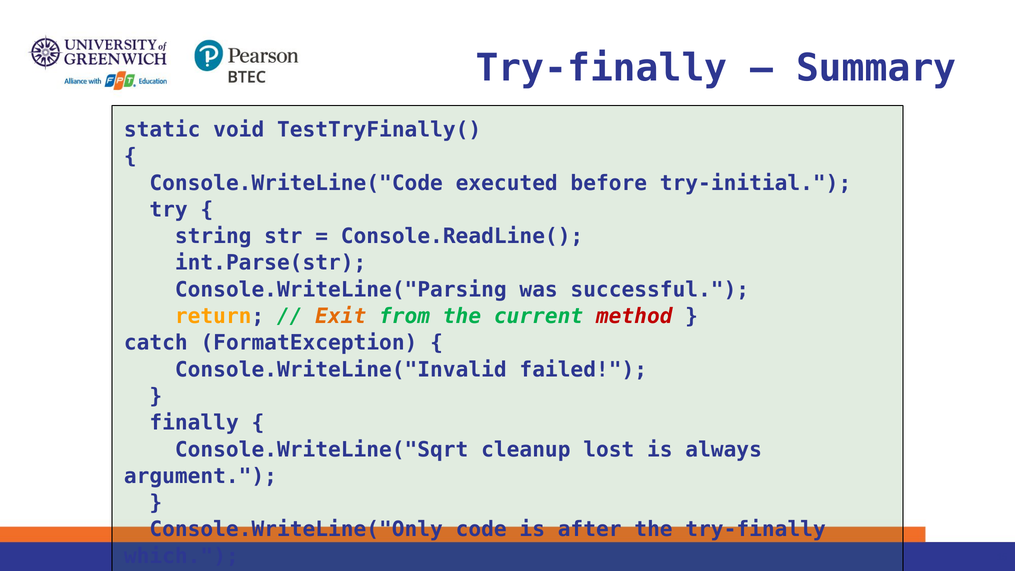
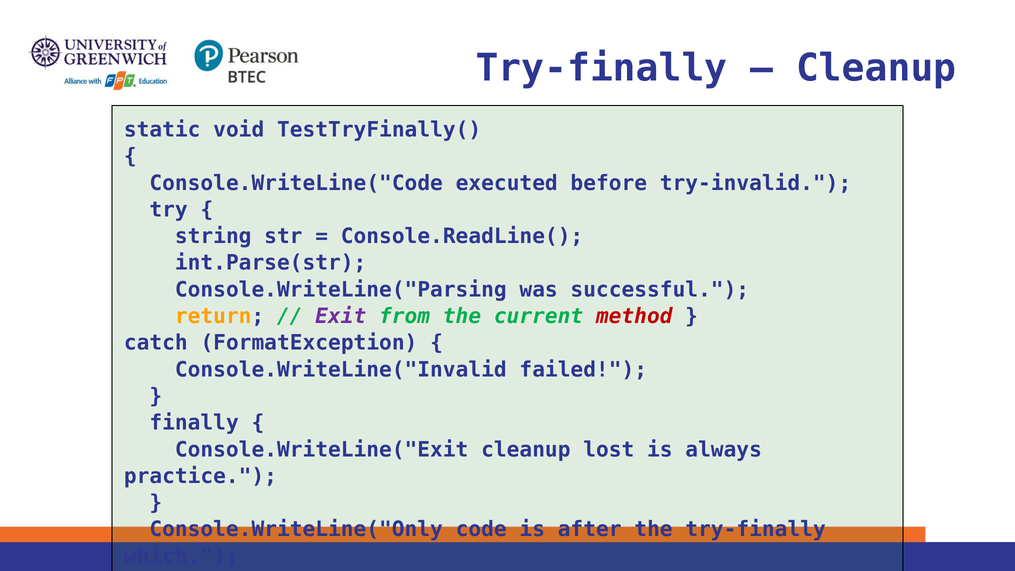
Summary: Summary -> Cleanup (876, 68)
try-initial: try-initial -> try-invalid (756, 183)
Exit colour: orange -> purple (341, 316)
Console.WriteLine("Sqrt: Console.WriteLine("Sqrt -> Console.WriteLine("Exit (322, 449)
argument: argument -> practice (200, 476)
